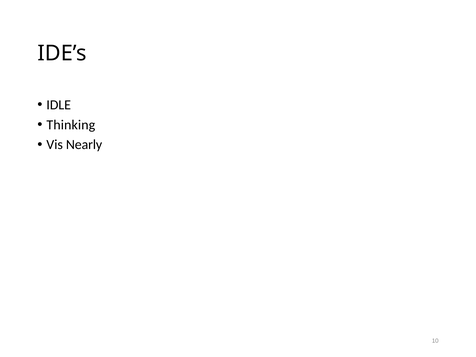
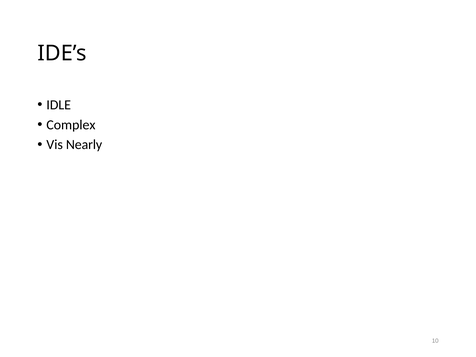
Thinking: Thinking -> Complex (71, 125)
